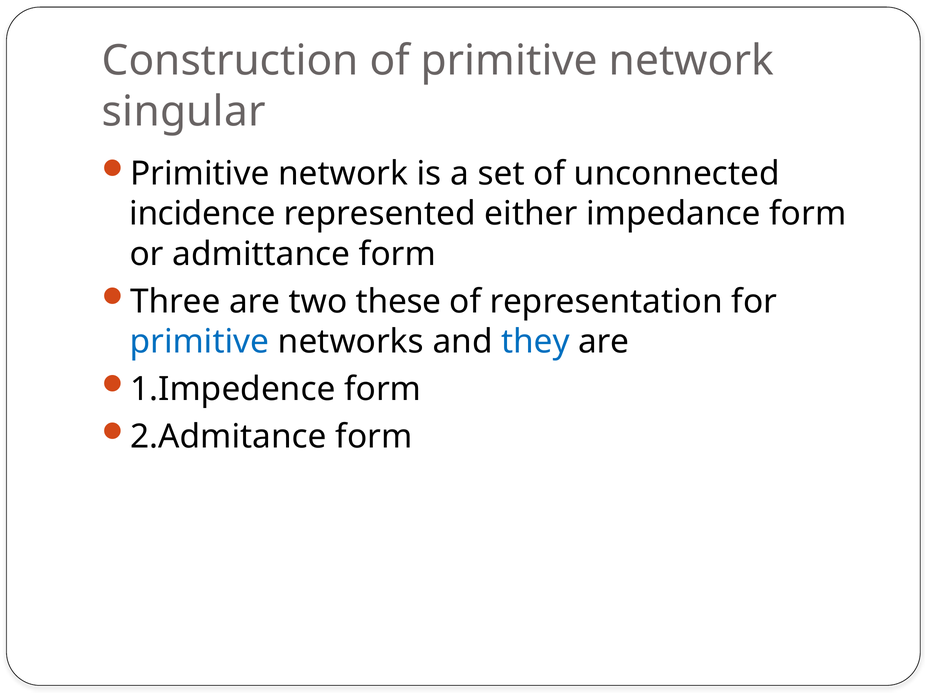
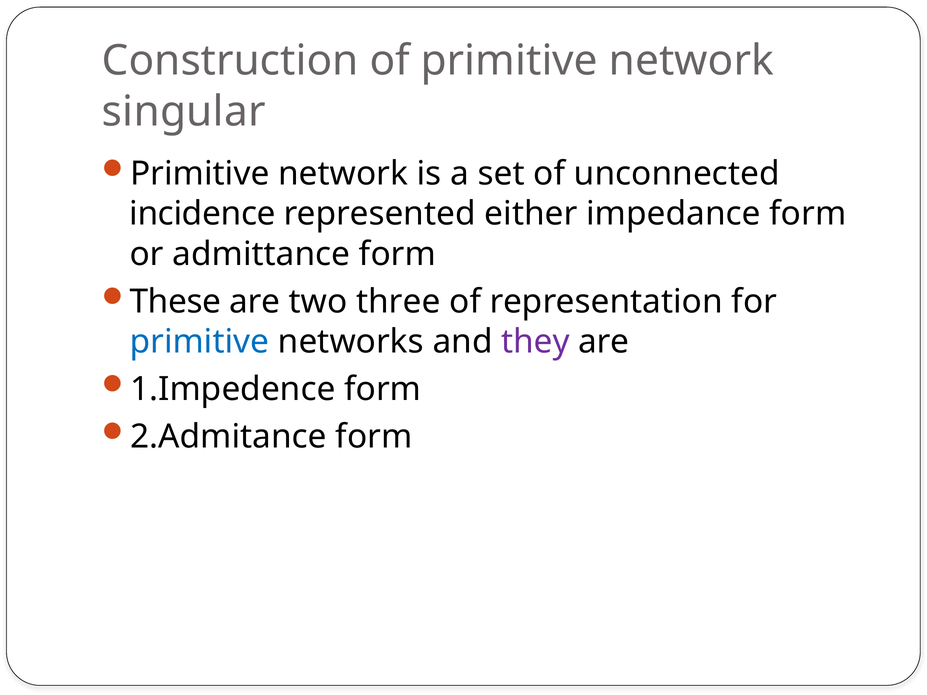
Three: Three -> These (175, 302)
these: these -> three (398, 302)
they colour: blue -> purple (535, 342)
